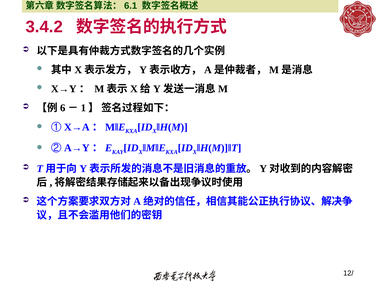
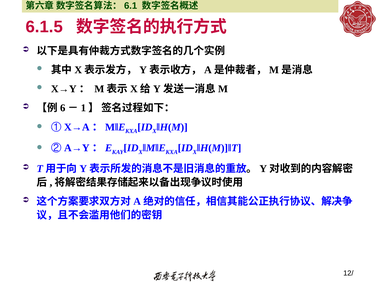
3.4.2: 3.4.2 -> 6.1.5 (44, 27)
